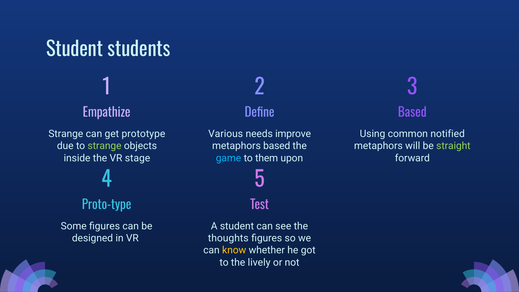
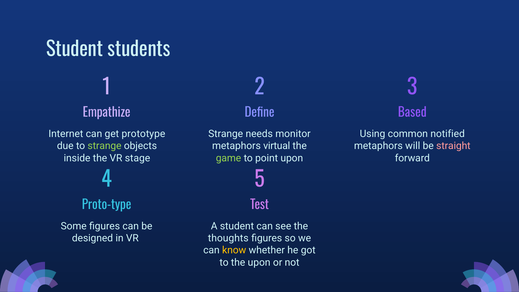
Strange: Strange -> Internet (66, 134)
Various: Various -> Strange (226, 134)
improve: improve -> monitor (293, 134)
metaphors based: based -> virtual (277, 146)
straight colour: light green -> pink (453, 146)
game colour: light blue -> light green (229, 158)
them: them -> point (267, 158)
the lively: lively -> upon (259, 262)
